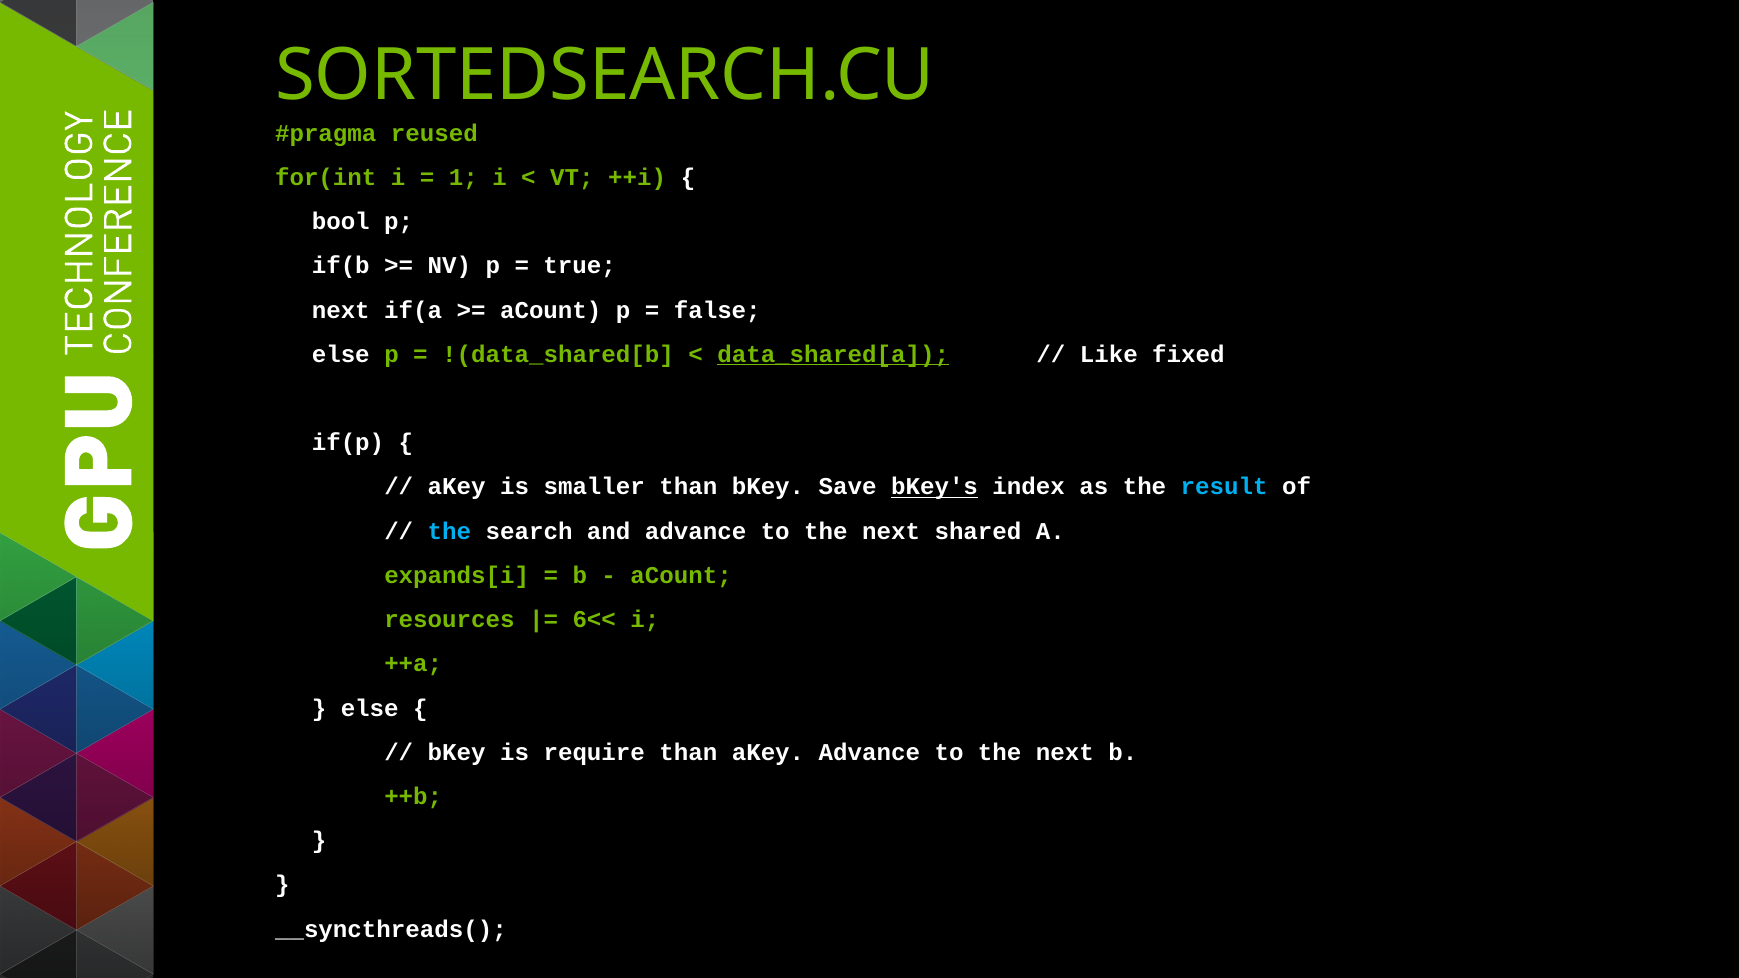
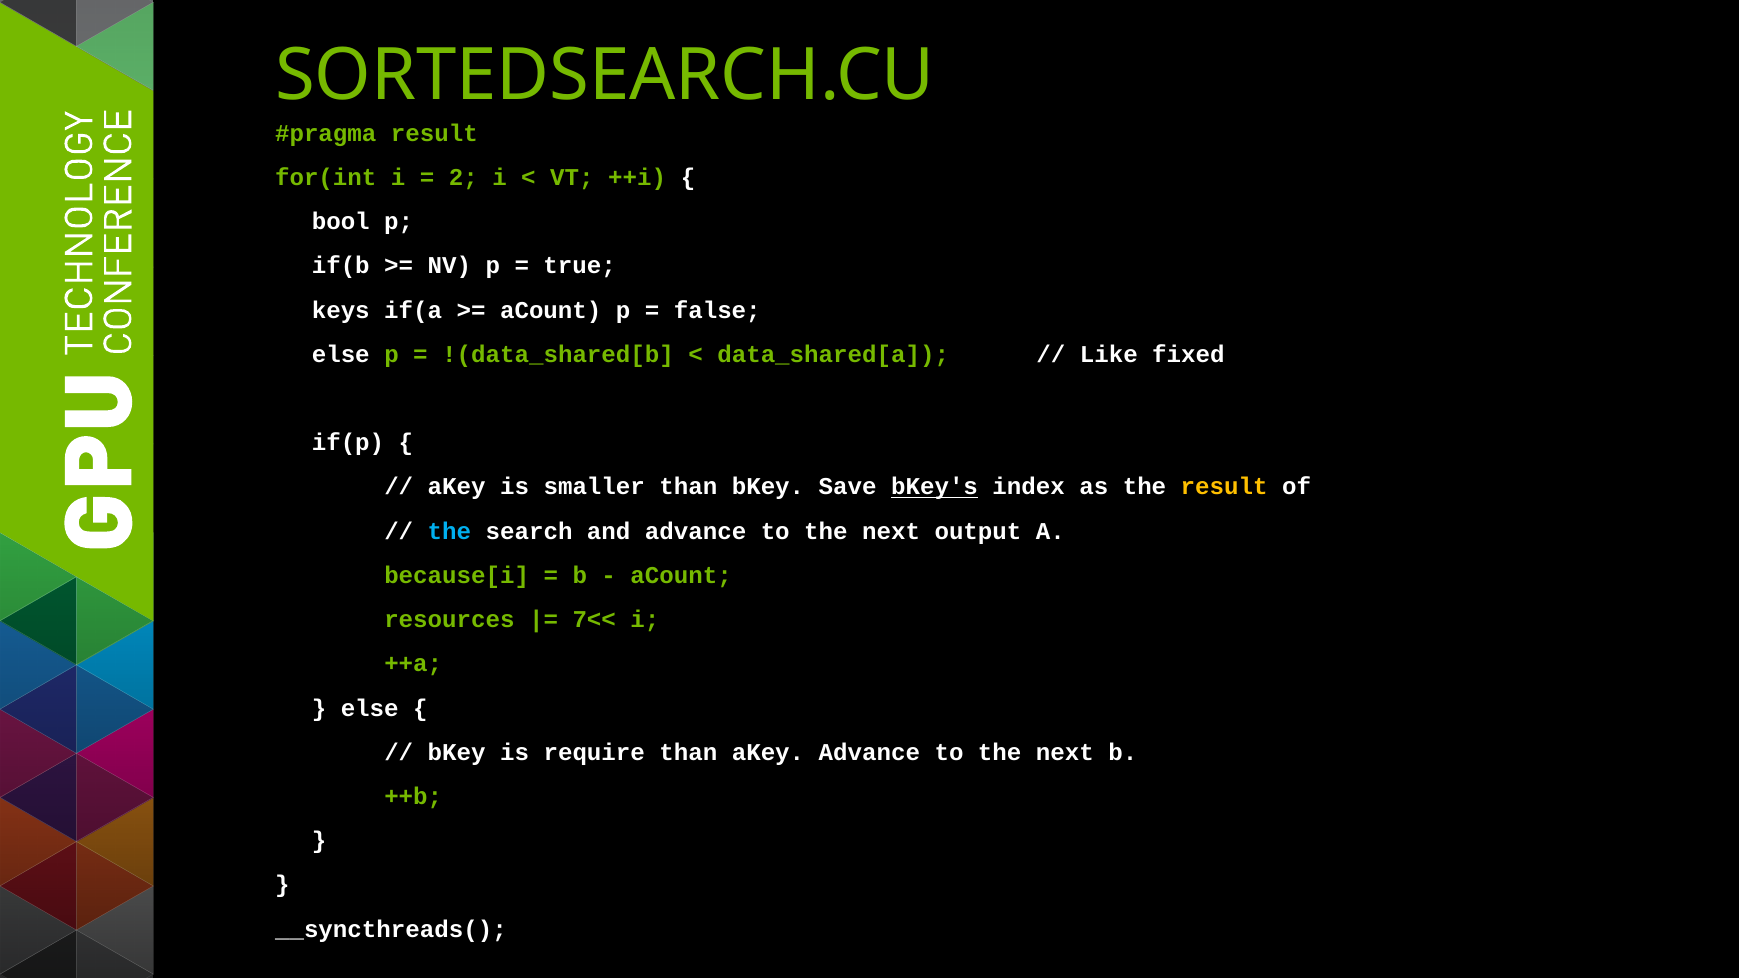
reused: reused -> result (434, 133)
1: 1 -> 2 (463, 178)
next: next -> keys (341, 310)
data_shared[a underline: present -> none (833, 354)
result colour: light blue -> yellow (1224, 487)
shared: shared -> output (978, 531)
expands[i: expands[i -> because[i (457, 576)
6<<: 6<< -> 7<< (594, 620)
